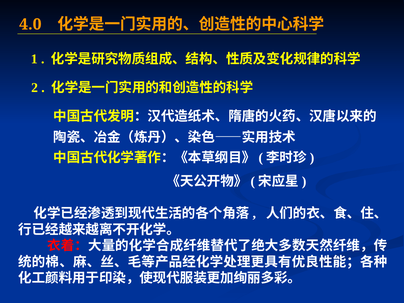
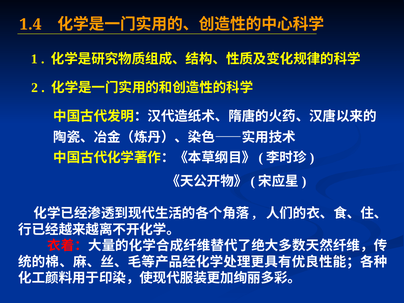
4.0: 4.0 -> 1.4 (30, 24)
